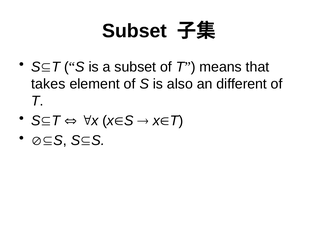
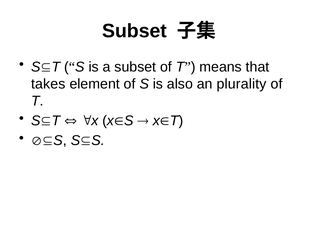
different: different -> plurality (242, 84)
